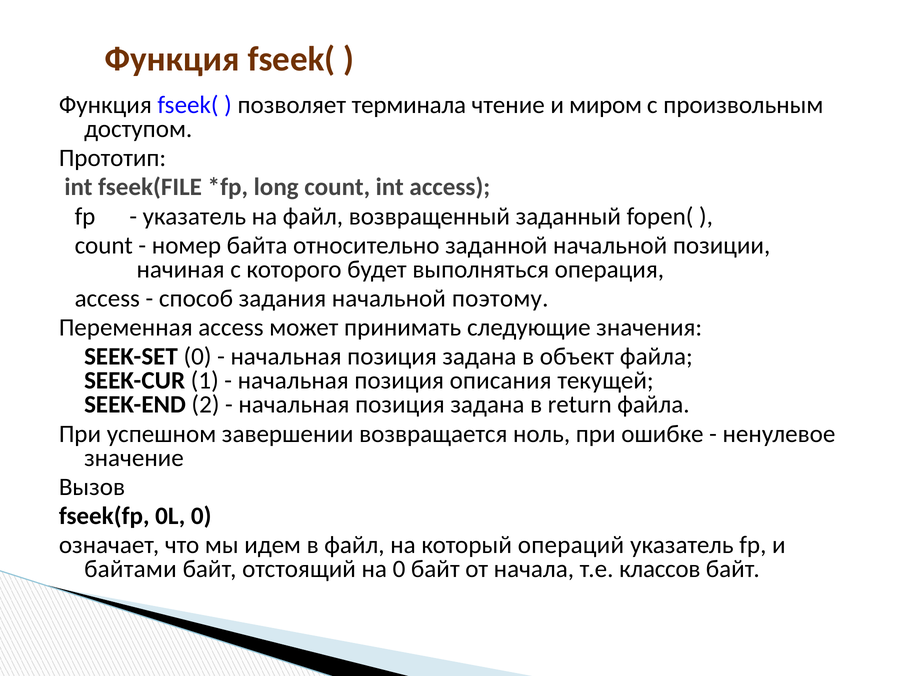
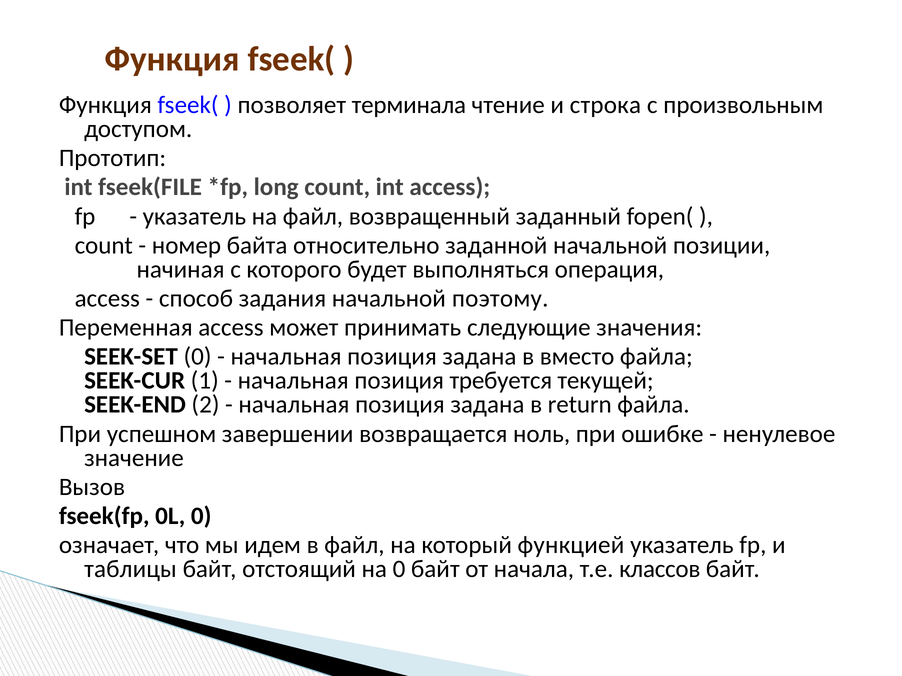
миром: миром -> строка (605, 105)
объект: объект -> вместо (577, 357)
описания: описания -> требуется (501, 381)
операций: операций -> функцией (571, 545)
байтами: байтами -> таблицы (130, 569)
